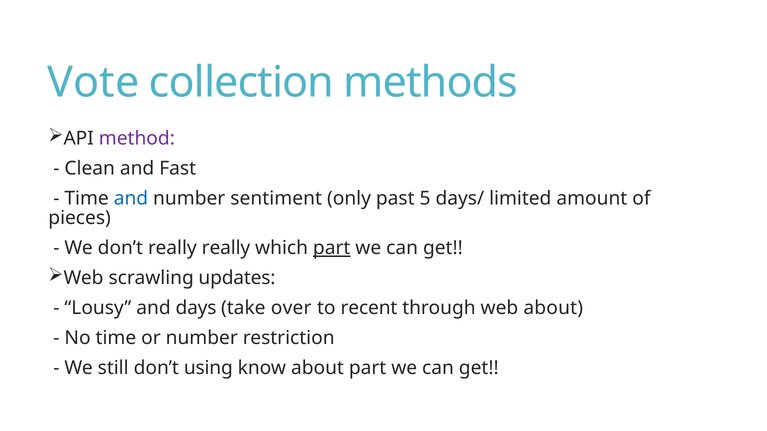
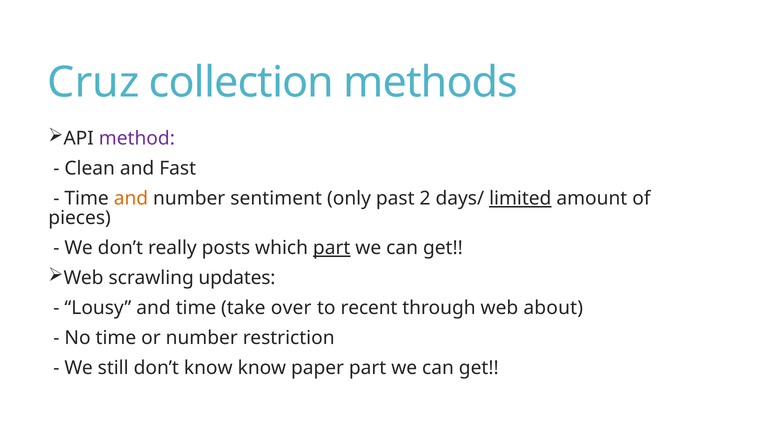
Vote: Vote -> Cruz (93, 83)
and colour: blue -> orange (131, 199)
5: 5 -> 2 (425, 199)
limited underline: none -> present (520, 199)
really really: really -> posts (226, 248)
and days: days -> time (196, 308)
don’t using: using -> know (208, 368)
know about: about -> paper (317, 368)
